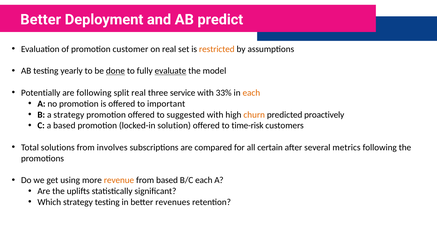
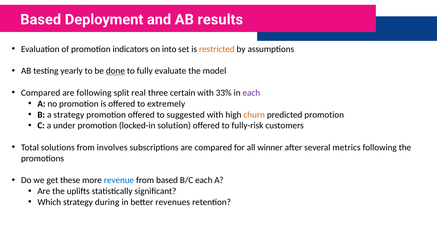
Better: Better -> Based (41, 20)
predict: predict -> results (220, 20)
customer: customer -> indicators (131, 49)
on real: real -> into (169, 49)
evaluate underline: present -> none (170, 71)
Potentially: Potentially -> Compared (41, 93)
service: service -> certain (183, 93)
each colour: orange -> purple (251, 93)
important: important -> extremely (166, 104)
predicted proactively: proactively -> promotion (324, 115)
a based: based -> under (64, 125)
time-risk: time-risk -> fully-risk (247, 125)
certain: certain -> winner (270, 147)
using: using -> these (70, 180)
revenue colour: orange -> blue (119, 180)
strategy testing: testing -> during (107, 202)
